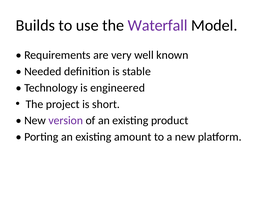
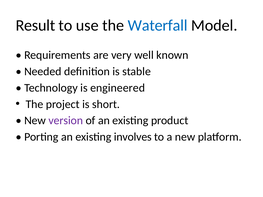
Builds: Builds -> Result (35, 25)
Waterfall colour: purple -> blue (158, 25)
amount: amount -> involves (133, 137)
